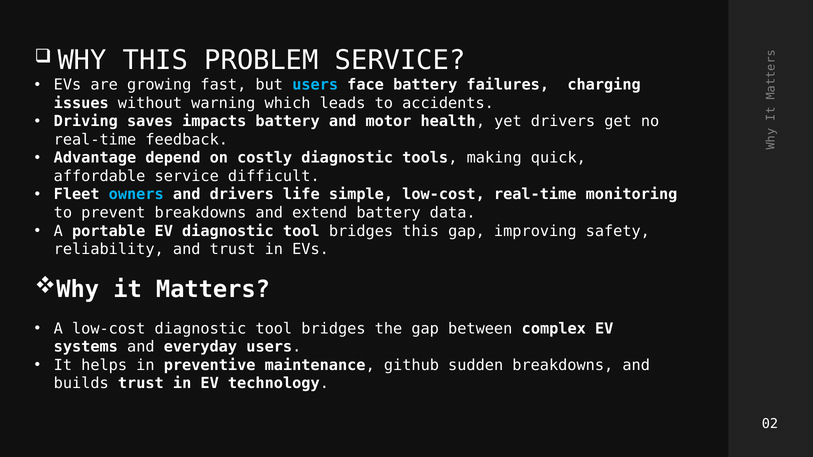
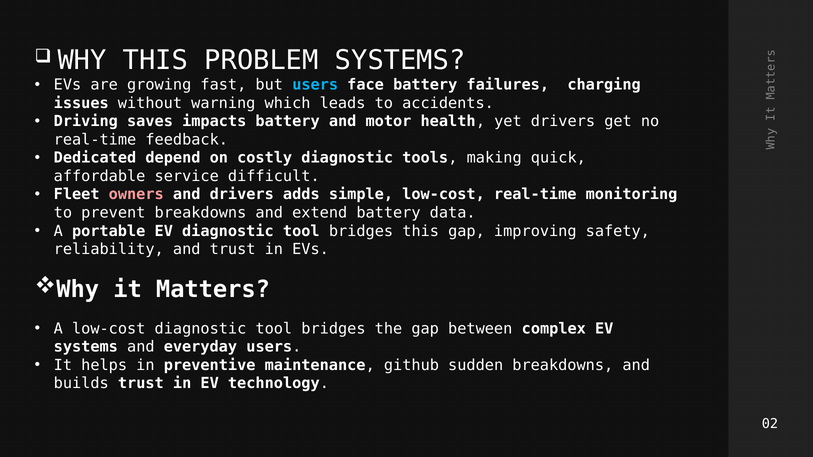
PROBLEM SERVICE: SERVICE -> SYSTEMS (400, 60)
Advantage: Advantage -> Dedicated (95, 158)
owners colour: light blue -> pink (136, 195)
life: life -> adds (301, 195)
